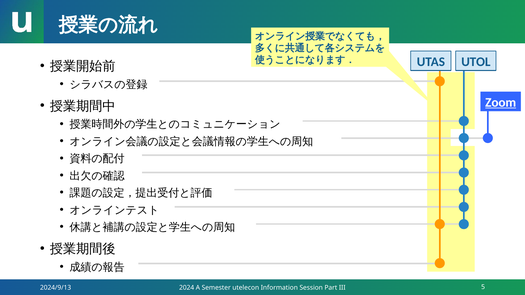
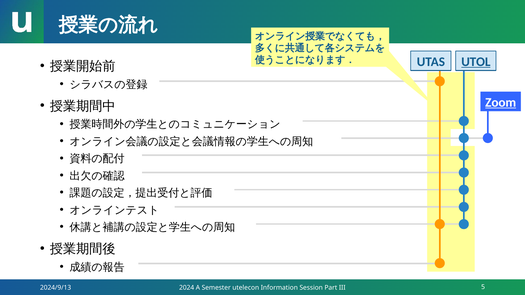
UTOL underline: none -> present (476, 62)
